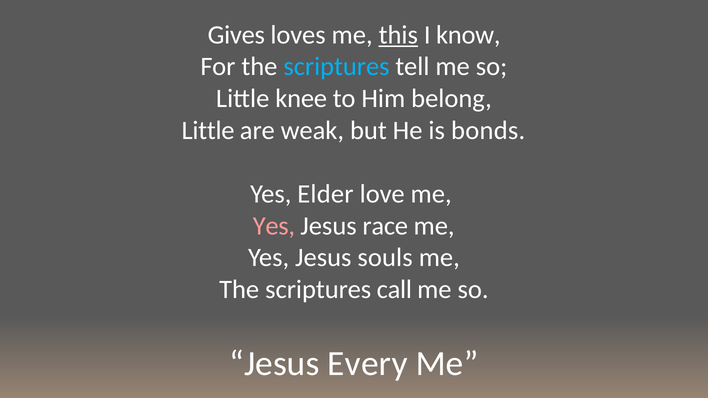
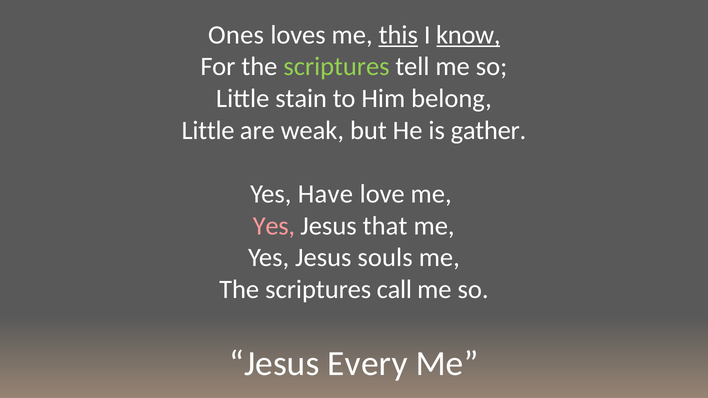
Gives: Gives -> Ones (236, 35)
know underline: none -> present (468, 35)
scriptures colour: light blue -> light green (336, 67)
knee: knee -> stain (301, 99)
bonds: bonds -> gather (488, 130)
Elder: Elder -> Have (325, 194)
race: race -> that (385, 226)
